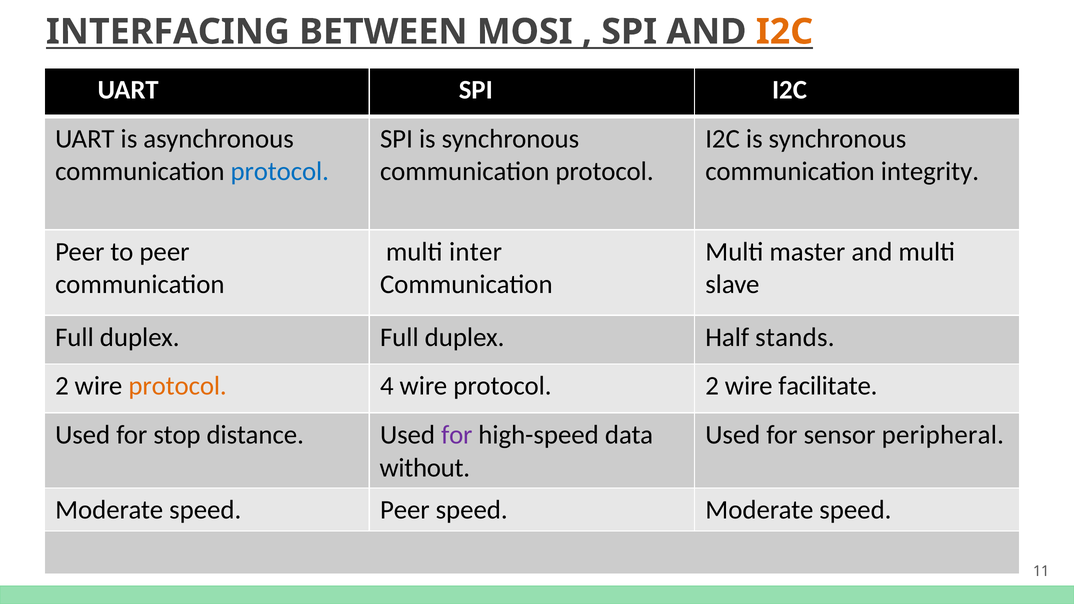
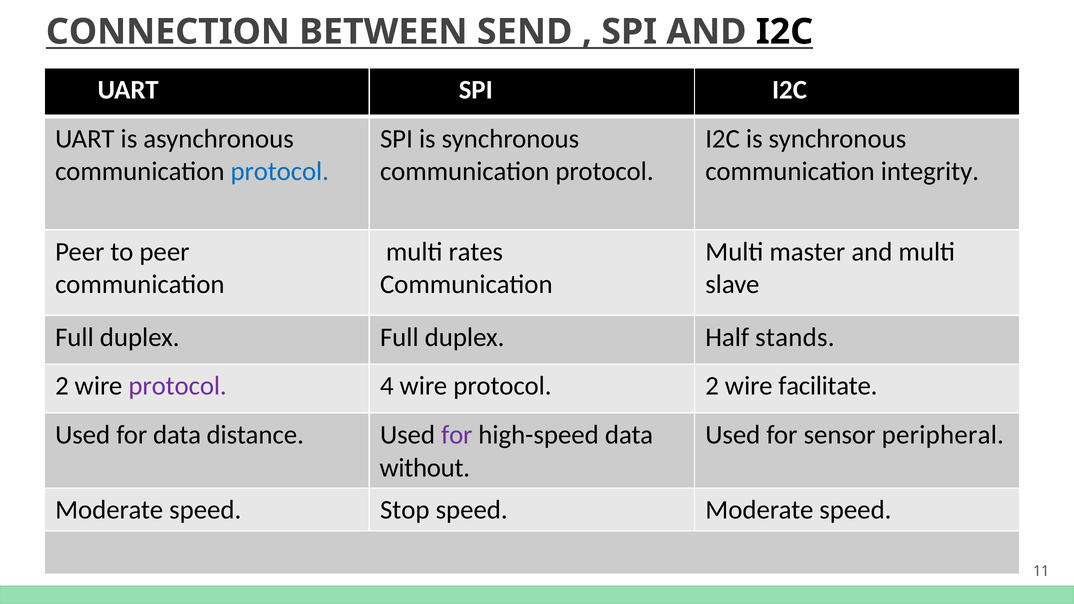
INTERFACING: INTERFACING -> CONNECTION (168, 32)
MOSI: MOSI -> SEND (525, 32)
I2C colour: orange -> black (785, 32)
inter: inter -> rates (476, 252)
protocol colour: orange -> purple (178, 386)
for stop: stop -> data (177, 435)
speed Peer: Peer -> Stop (405, 510)
